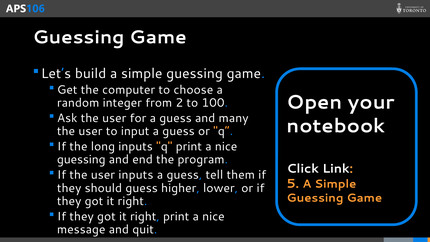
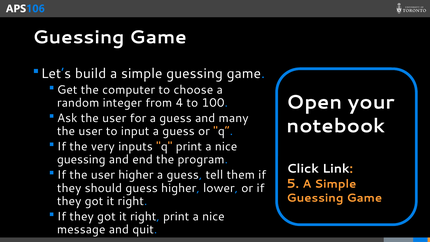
2: 2 -> 4 (179, 103)
long: long -> very (103, 146)
user inputs: inputs -> higher (136, 175)
